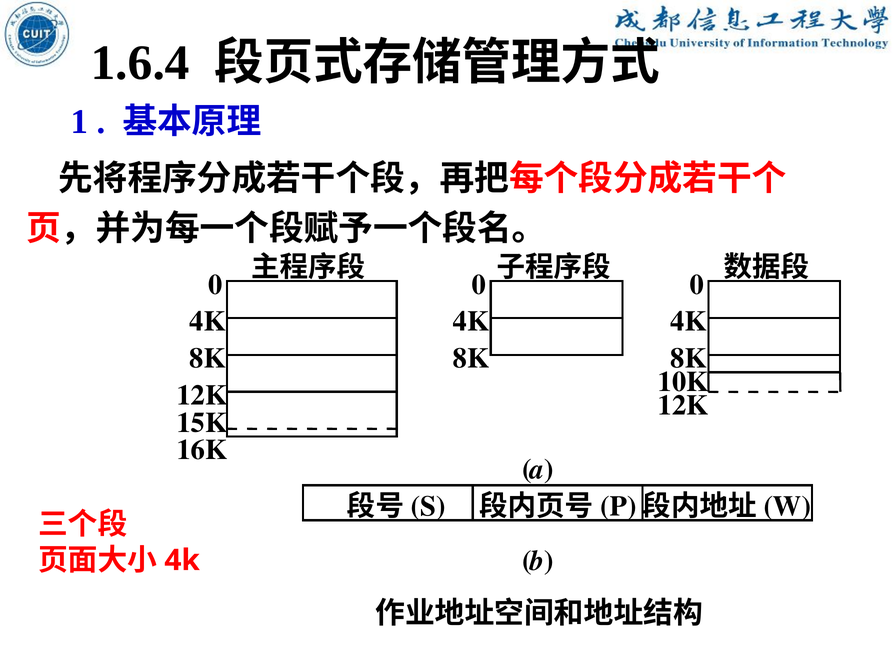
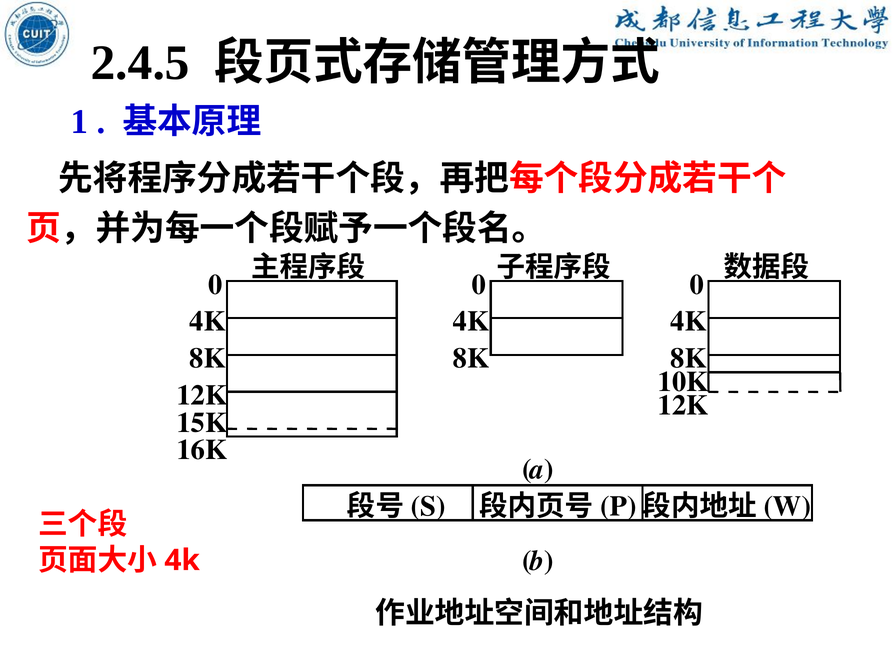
1.6.4: 1.6.4 -> 2.4.5 (140, 63)
